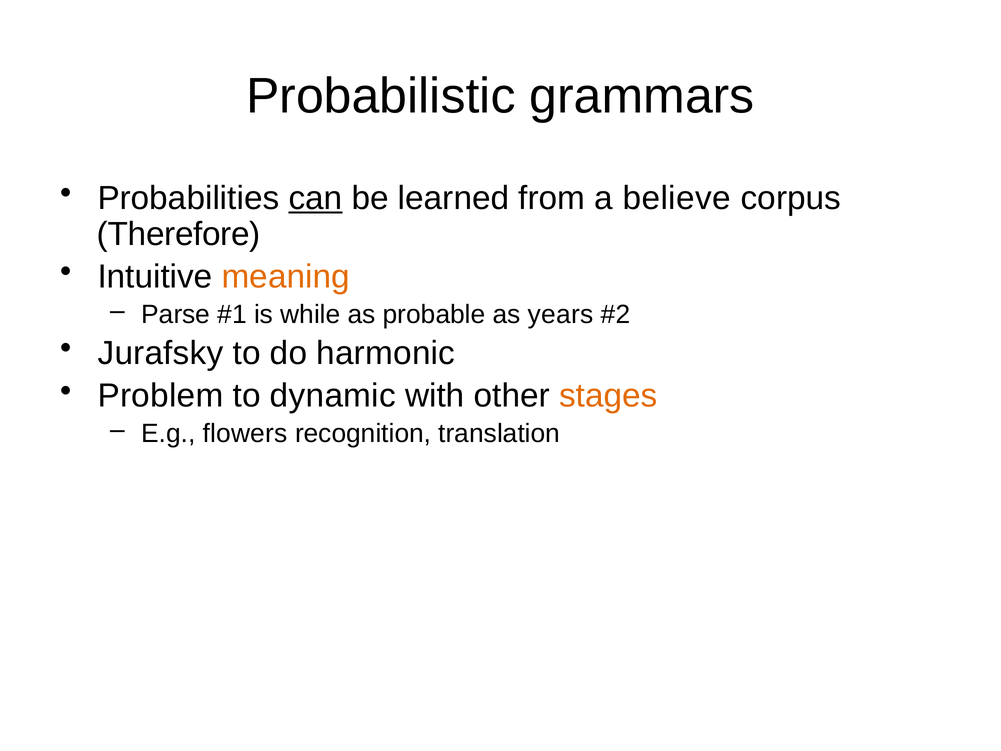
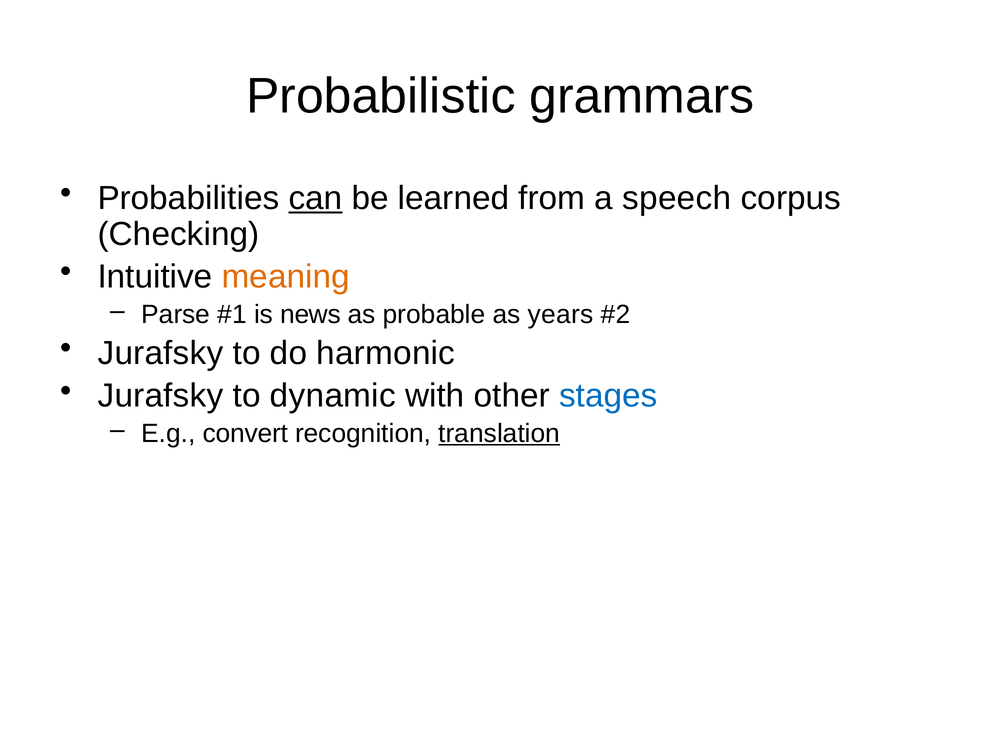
believe: believe -> speech (677, 198)
Therefore: Therefore -> Checking (179, 234)
while: while -> news (311, 314)
Problem: Problem -> Jurafsky (160, 396)
stages colour: orange -> blue (608, 396)
flowers: flowers -> convert (245, 433)
translation underline: none -> present (499, 433)
